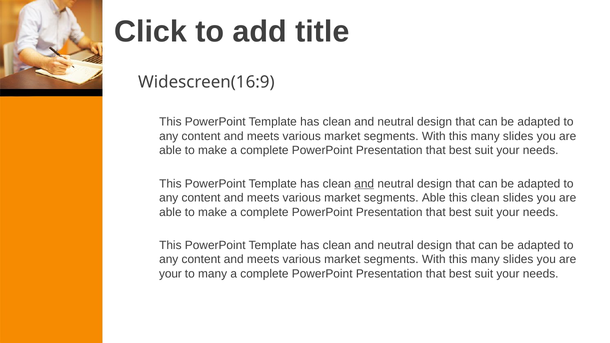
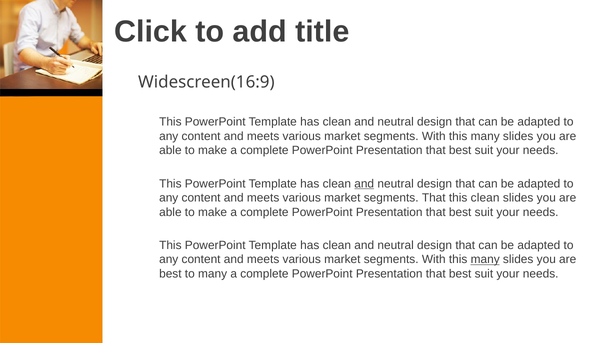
segments Able: Able -> That (434, 198)
many underline: none -> present (485, 260)
your: your -> best (170, 274)
